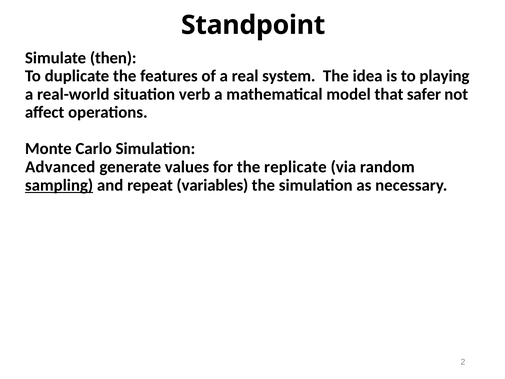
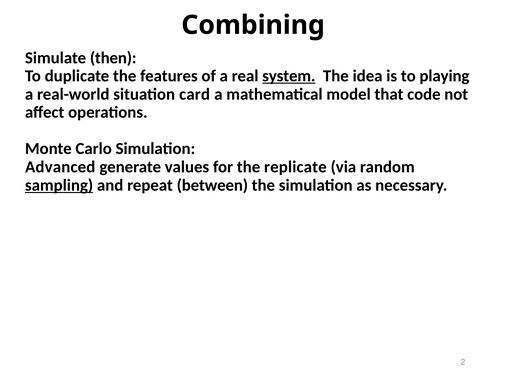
Standpoint: Standpoint -> Combining (253, 25)
system underline: none -> present (289, 76)
verb: verb -> card (195, 94)
safer: safer -> code (424, 94)
variables: variables -> between (212, 185)
